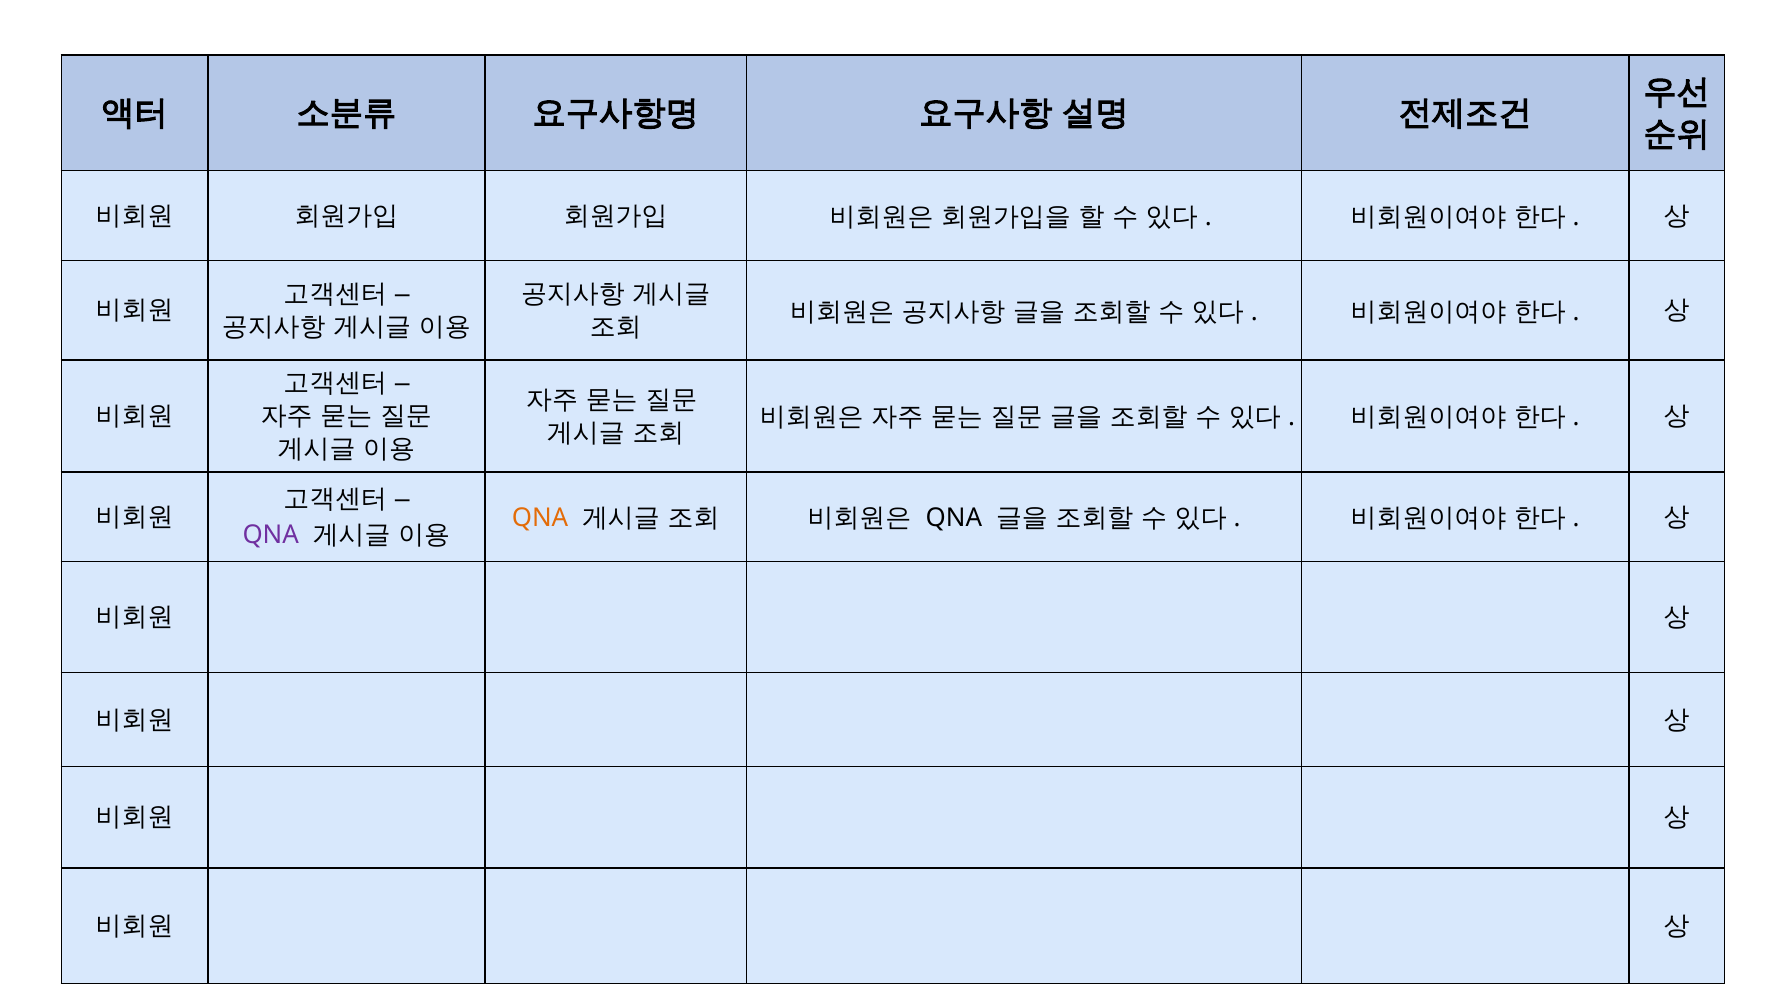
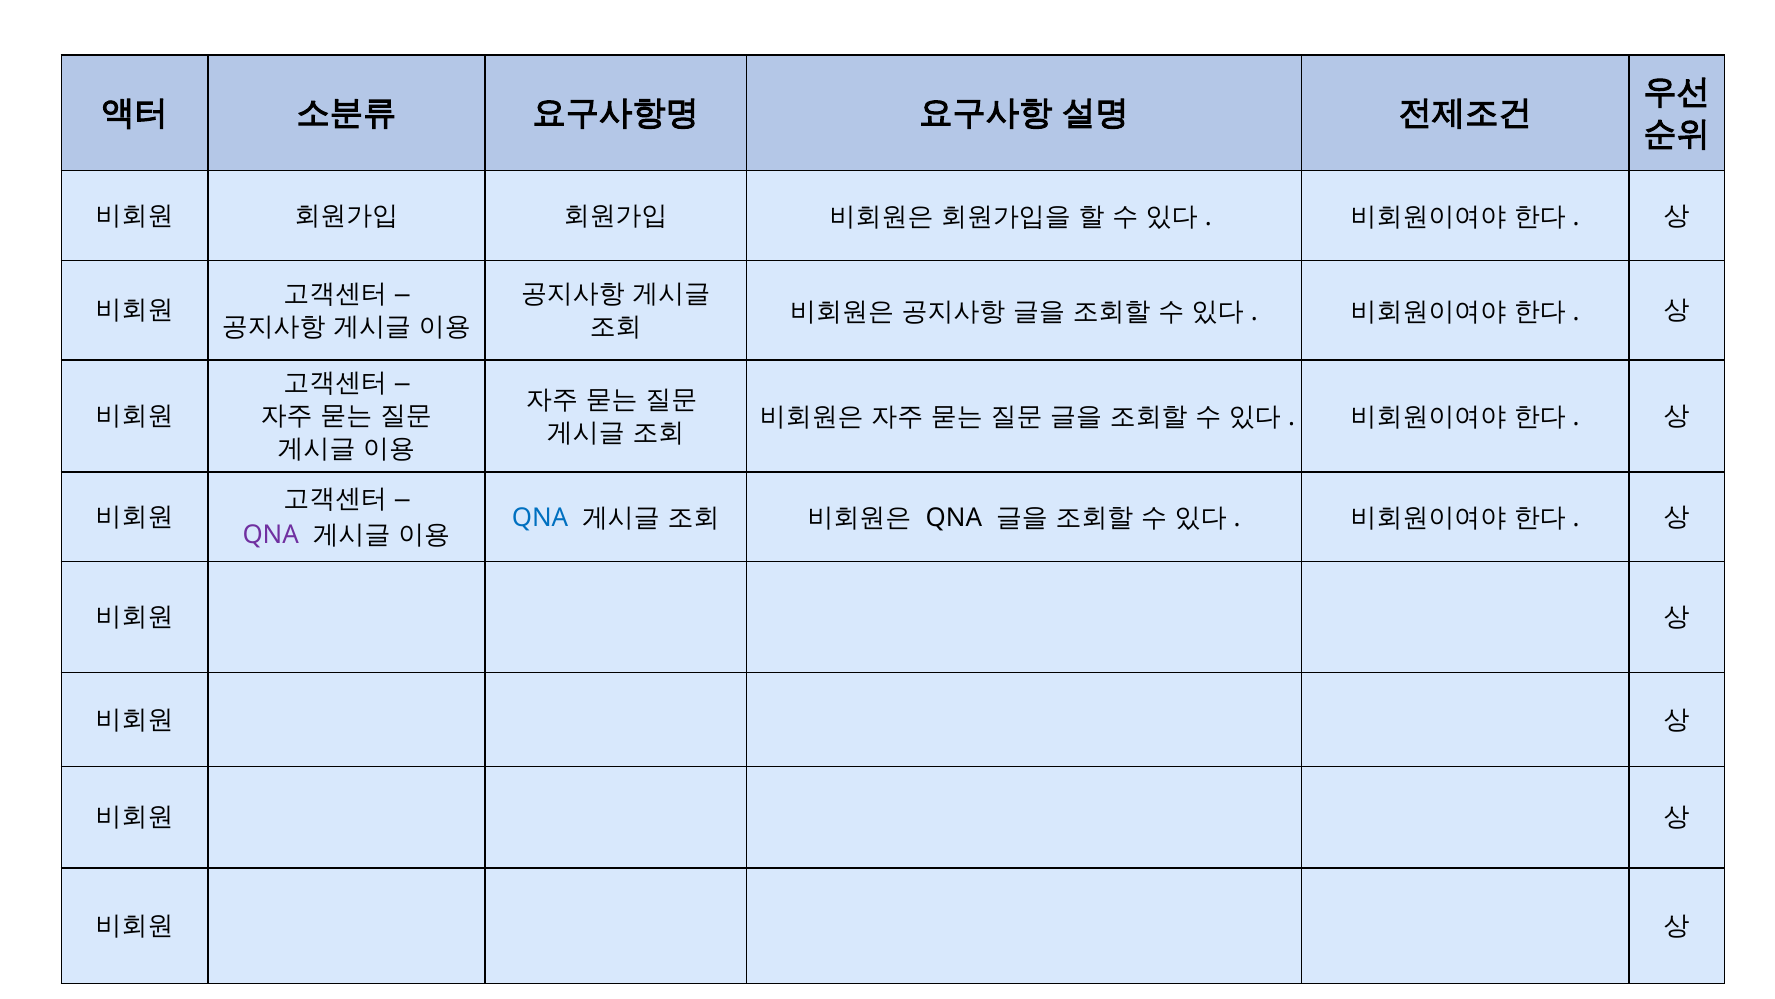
QNA colour: orange -> blue (540, 518)
